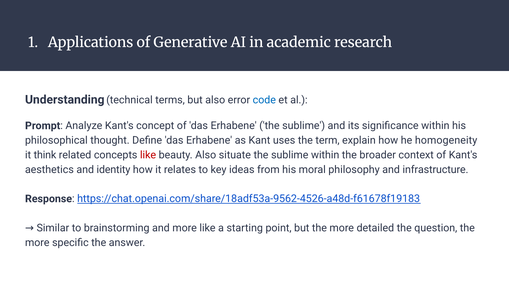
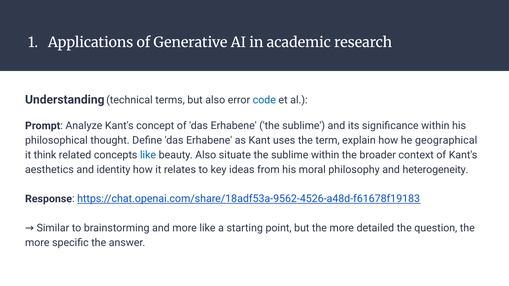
homogeneity: homogeneity -> geographical (446, 140)
like colour: red -> blue (148, 155)
infrastructure: infrastructure -> heterogeneity (435, 170)
